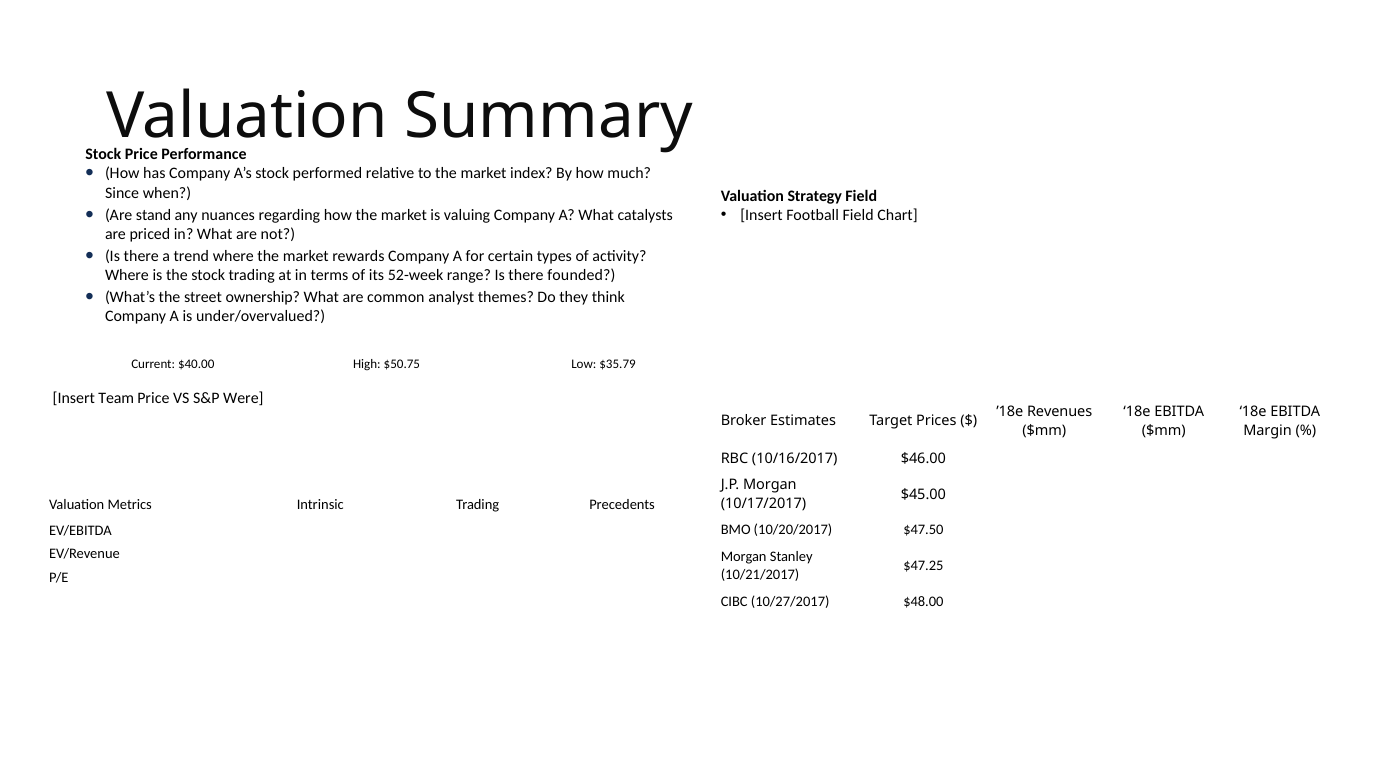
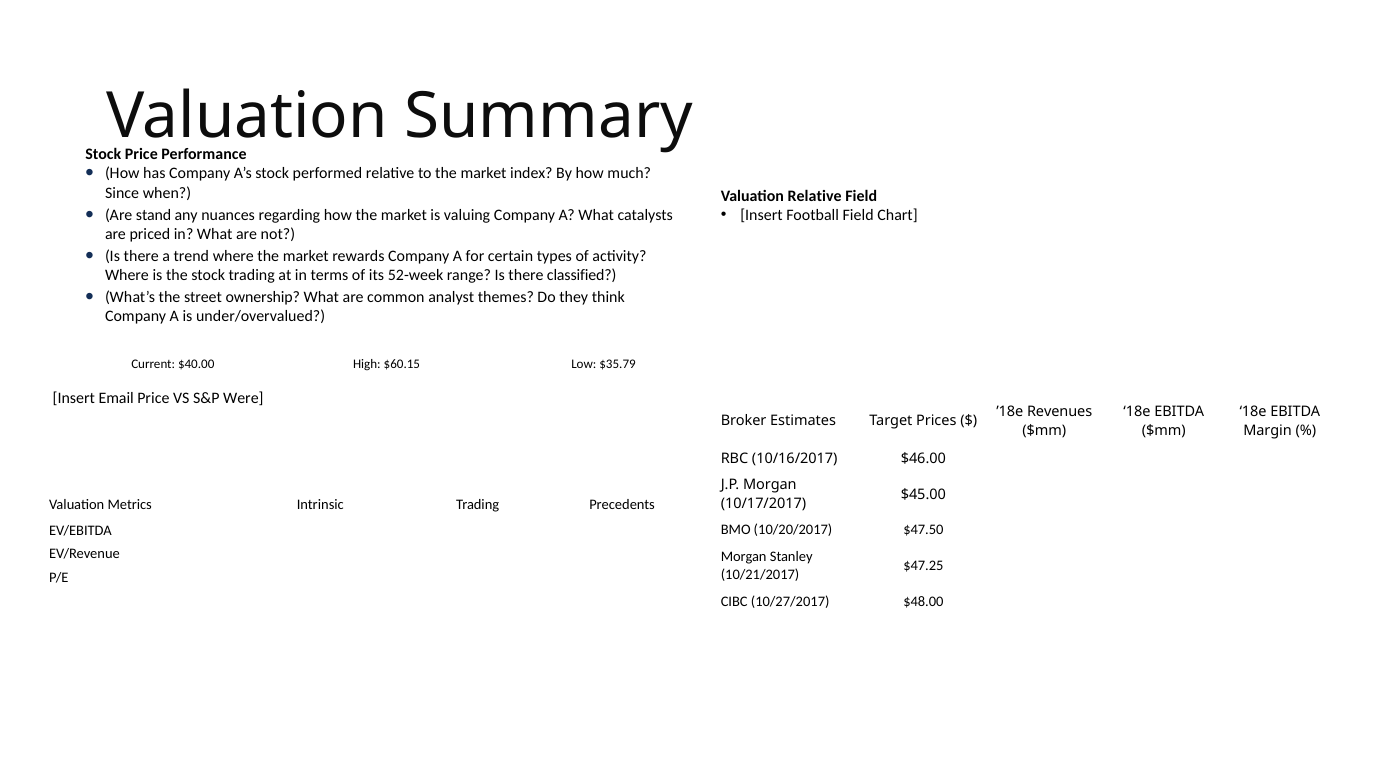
Valuation Strategy: Strategy -> Relative (815, 196)
founded: founded -> classified (582, 275)
$50.75: $50.75 -> $60.15 (402, 364)
Team: Team -> Email (116, 398)
